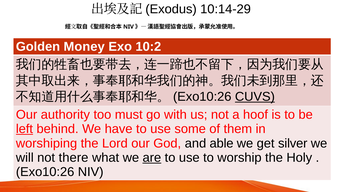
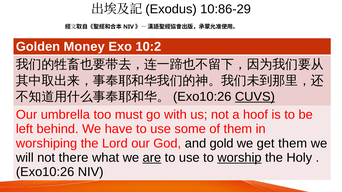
10:14-29: 10:14-29 -> 10:86-29 (226, 9)
authority: authority -> umbrella (65, 115)
left underline: present -> none (24, 129)
able: able -> gold (222, 144)
get silver: silver -> them (293, 144)
worship underline: none -> present (239, 158)
